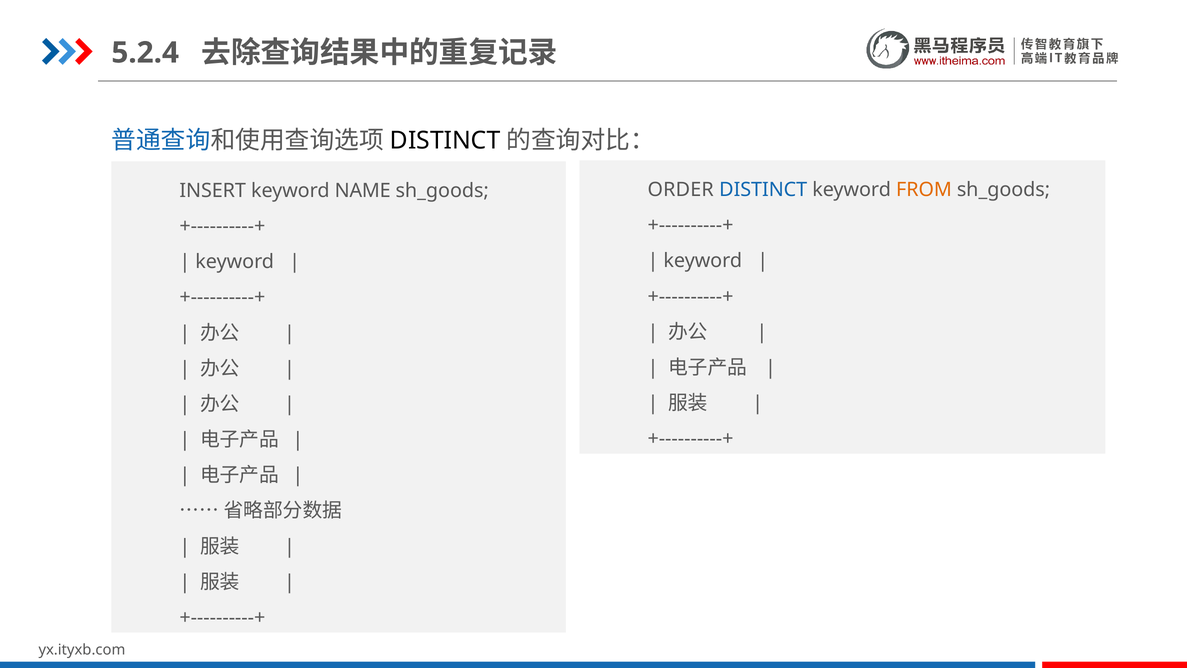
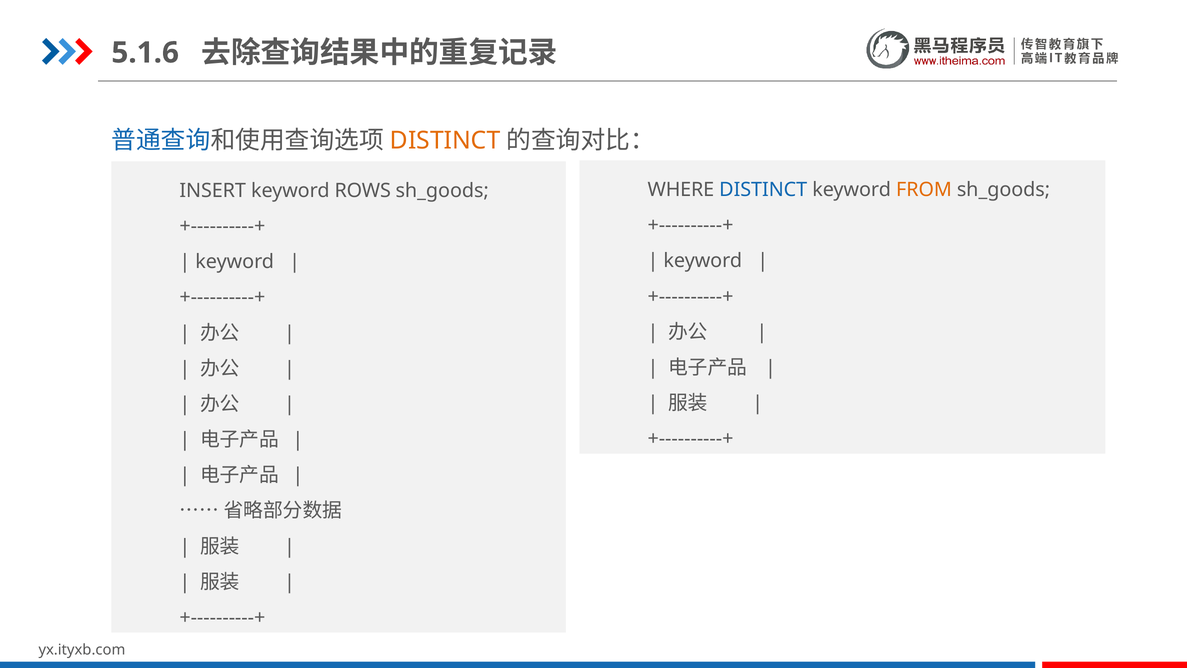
5.2.4: 5.2.4 -> 5.1.6 (145, 53)
DISTINCT colour: black -> orange (445, 140)
ORDER: ORDER -> WHERE (681, 190)
NAME: NAME -> ROWS (363, 191)
